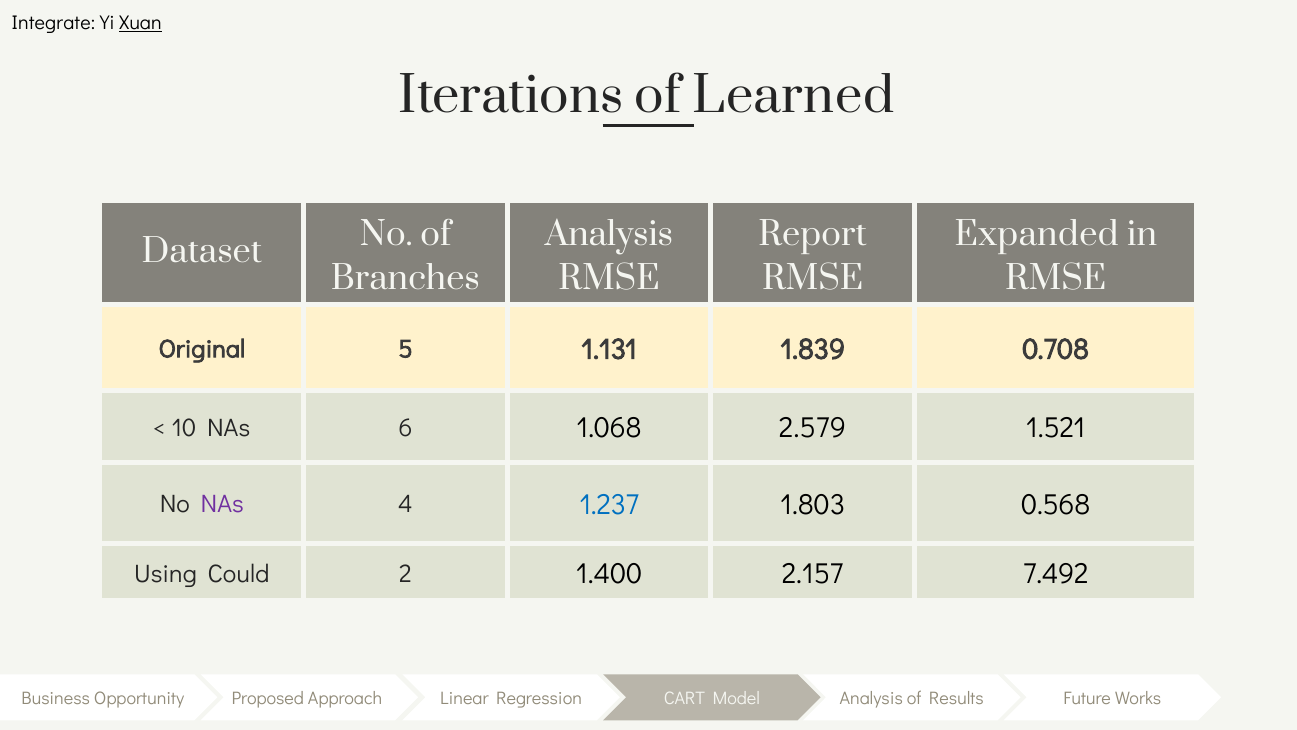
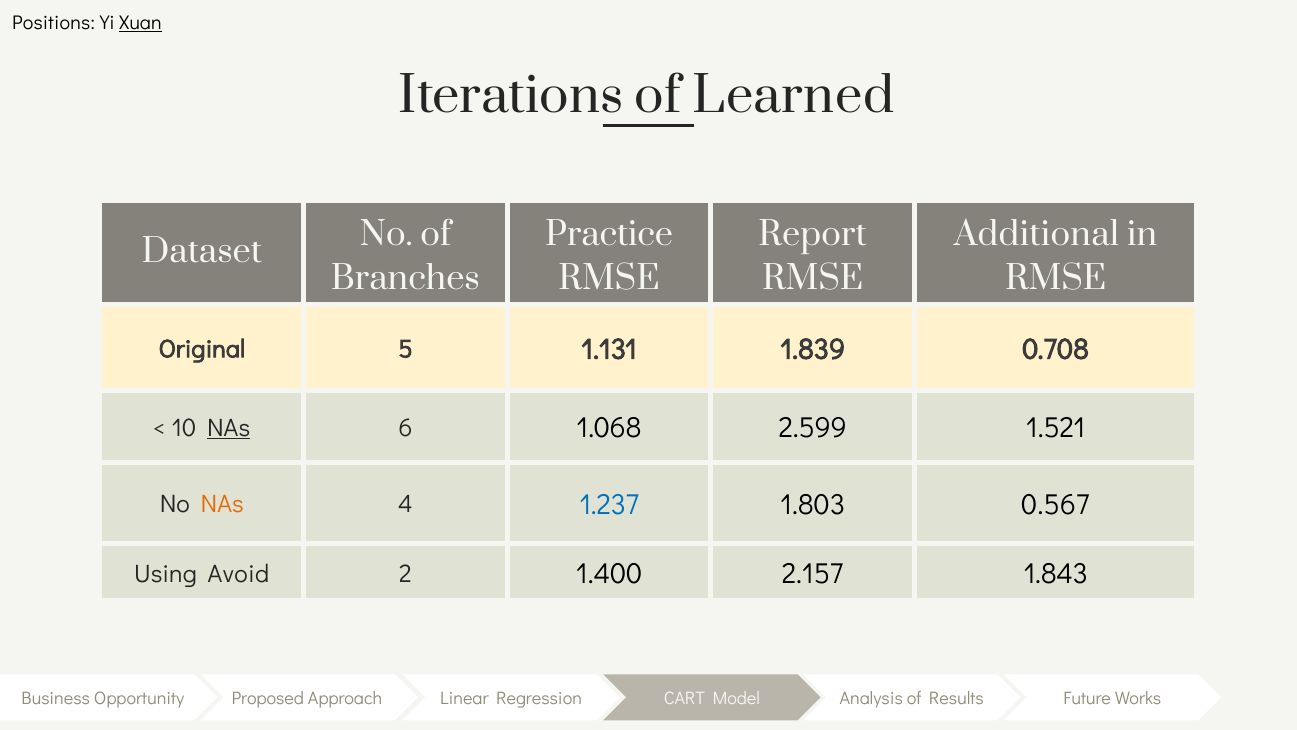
Integrate: Integrate -> Positions (53, 23)
Analysis: Analysis -> Practice (609, 235)
Expanded: Expanded -> Additional (1037, 235)
NAs underline: none -> present (229, 427)
2.579: 2.579 -> 2.599 (813, 428)
NAs colour: purple -> orange (222, 504)
0.568: 0.568 -> 0.567 (1055, 504)
Could: Could -> Avoid (238, 574)
7.492: 7.492 -> 1.843 (1056, 573)
